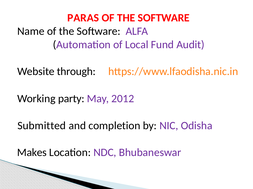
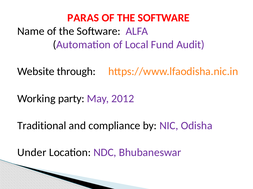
Submitted: Submitted -> Traditional (42, 126)
completion: completion -> compliance (114, 126)
Makes: Makes -> Under (32, 153)
